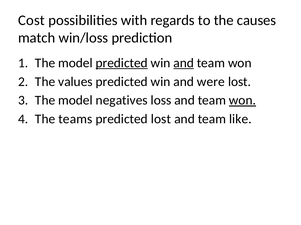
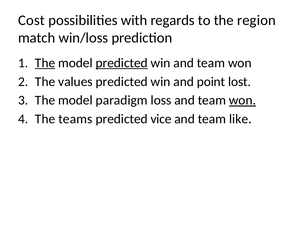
causes: causes -> region (256, 20)
The underline: none -> present (45, 63)
and underline: present -> none (184, 63)
were: were -> point (211, 82)
negatives: negatives -> paradigm (122, 101)
predicted lost: lost -> vice (161, 119)
